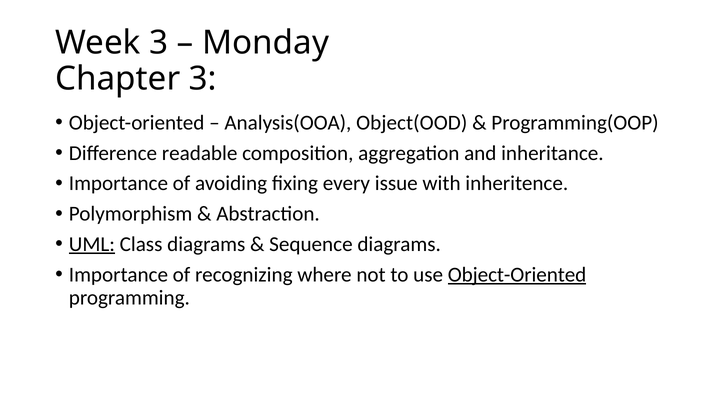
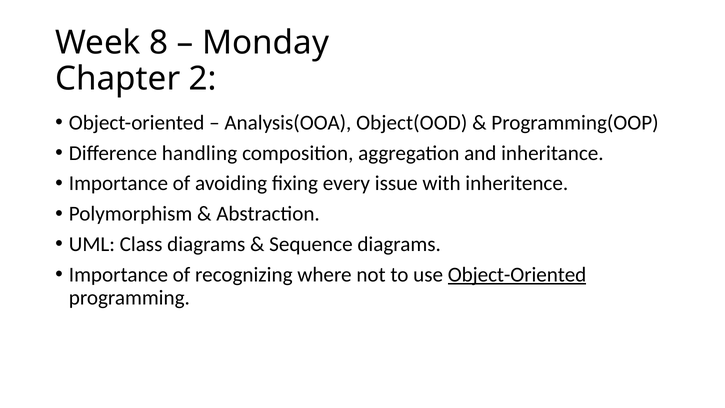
Week 3: 3 -> 8 (159, 43)
Chapter 3: 3 -> 2 (203, 79)
readable: readable -> handling (200, 153)
UML underline: present -> none (92, 244)
